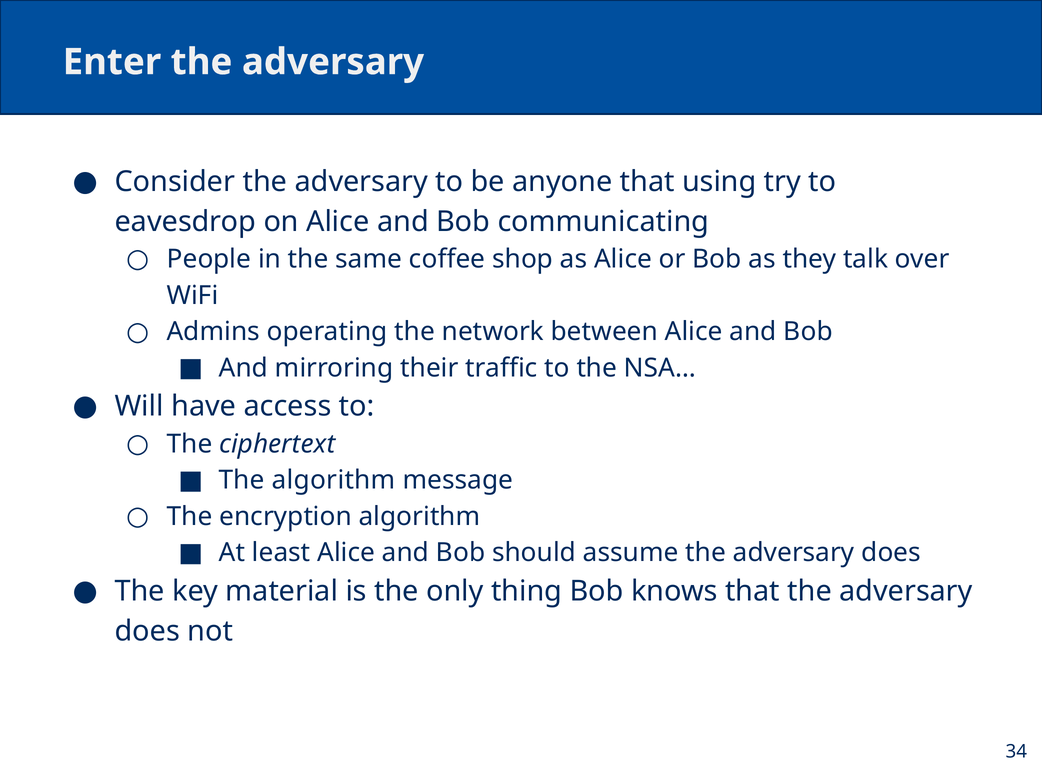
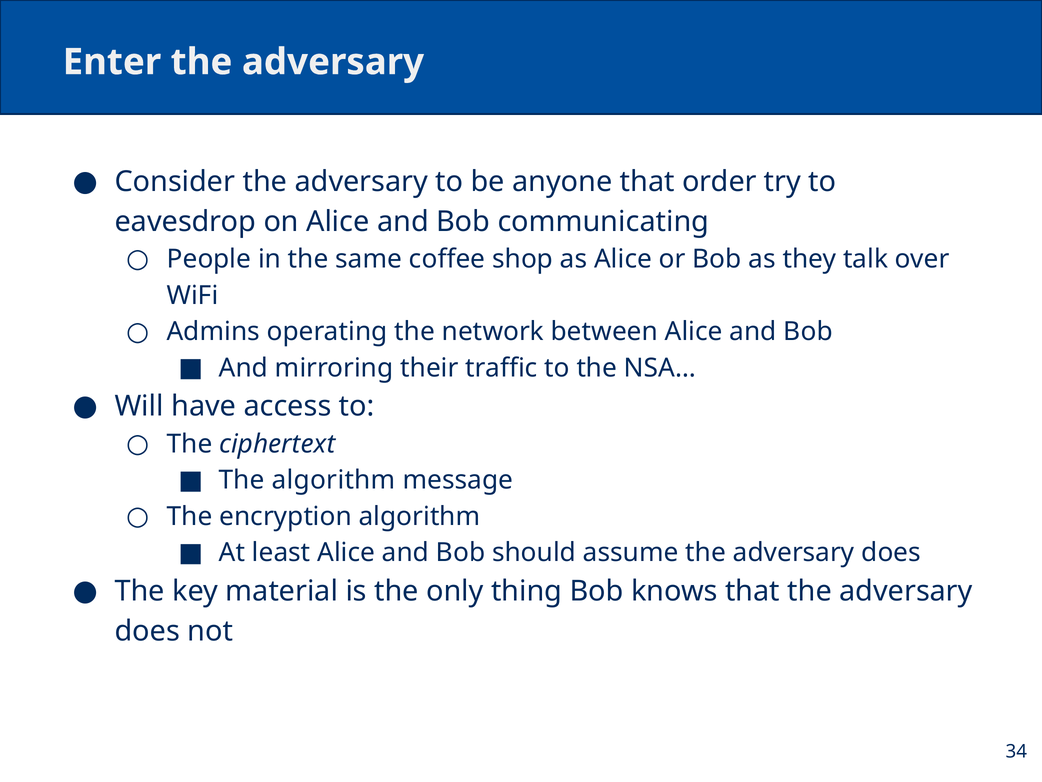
using: using -> order (719, 182)
